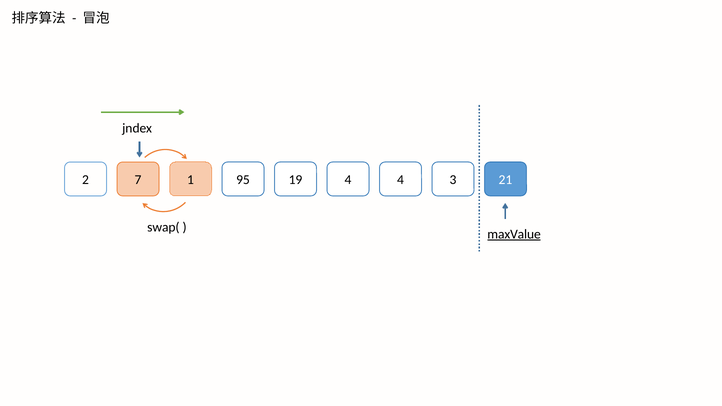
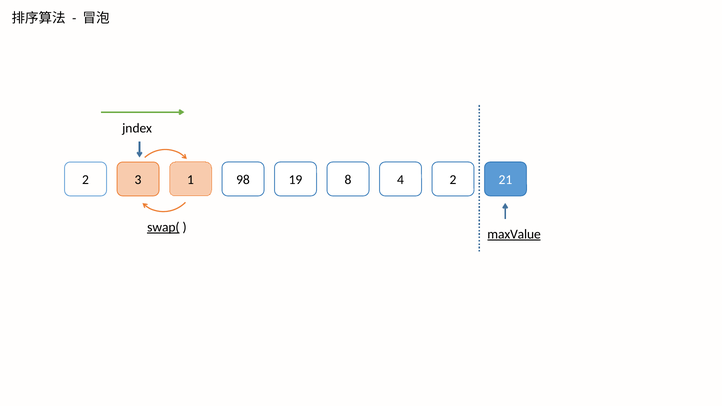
7: 7 -> 3 (138, 180)
95: 95 -> 98 (243, 180)
19 4: 4 -> 8 (348, 180)
4 3: 3 -> 2 (453, 180)
swap( underline: none -> present (163, 227)
